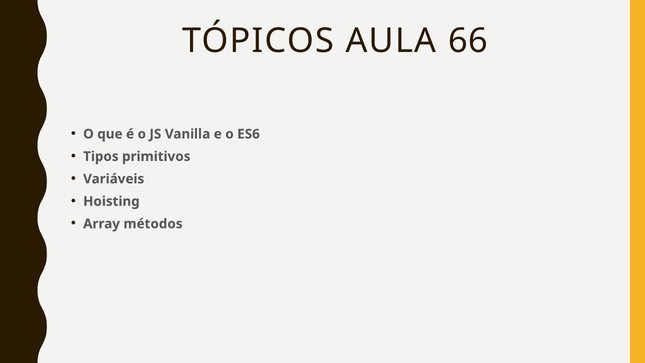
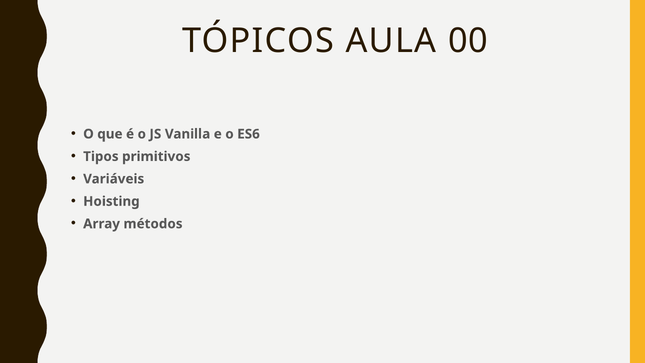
66: 66 -> 00 (468, 41)
